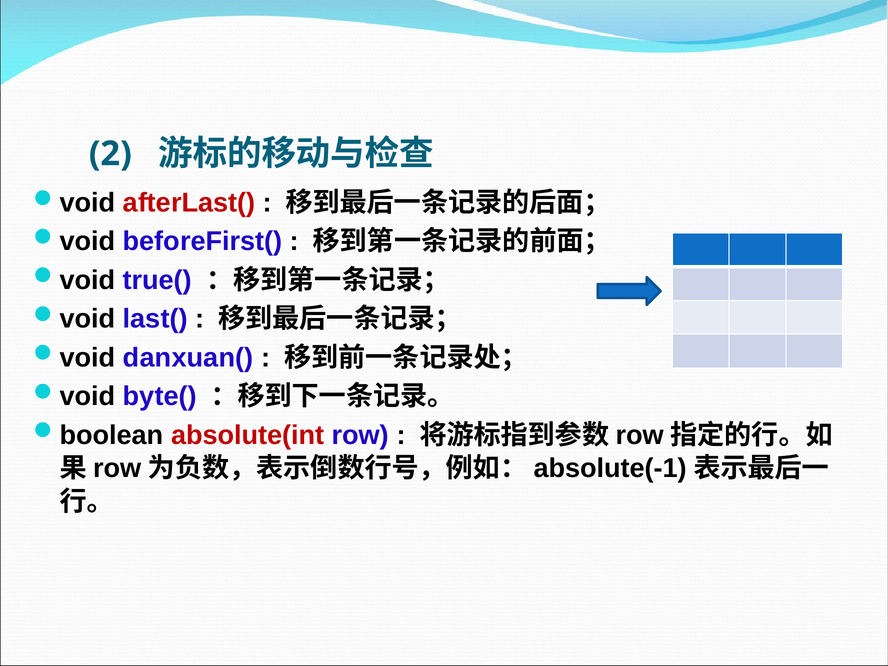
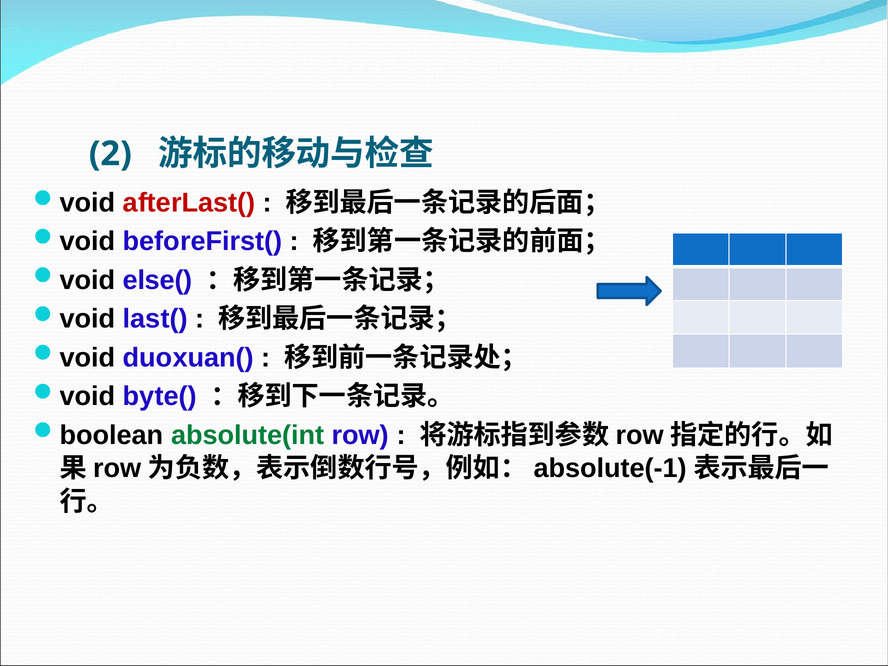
true(: true( -> else( (158, 280)
danxuan(: danxuan( -> duoxuan( (188, 358)
absolute(int colour: red -> green (248, 435)
